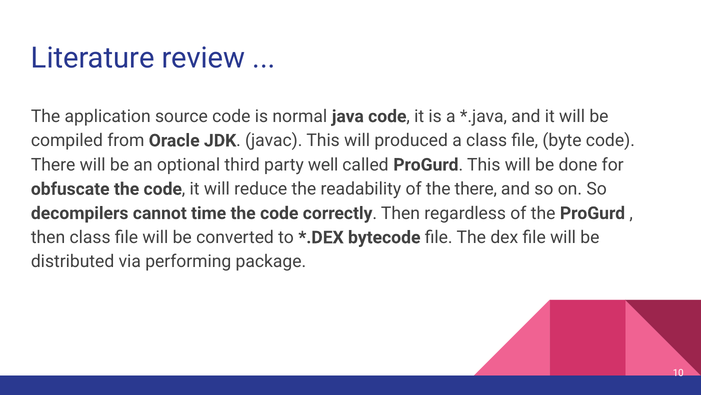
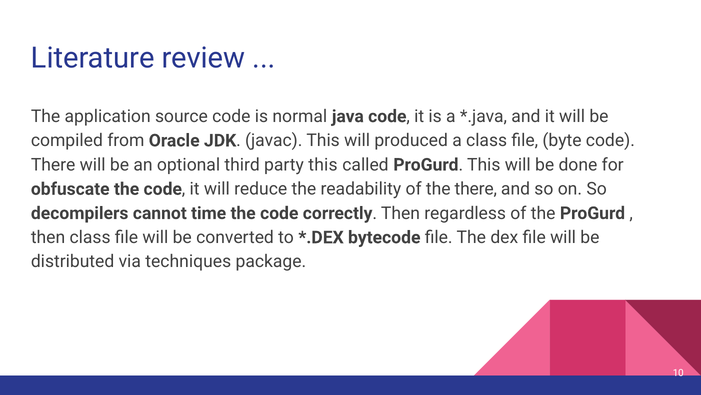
party well: well -> this (323, 165)
performing: performing -> techniques (188, 261)
